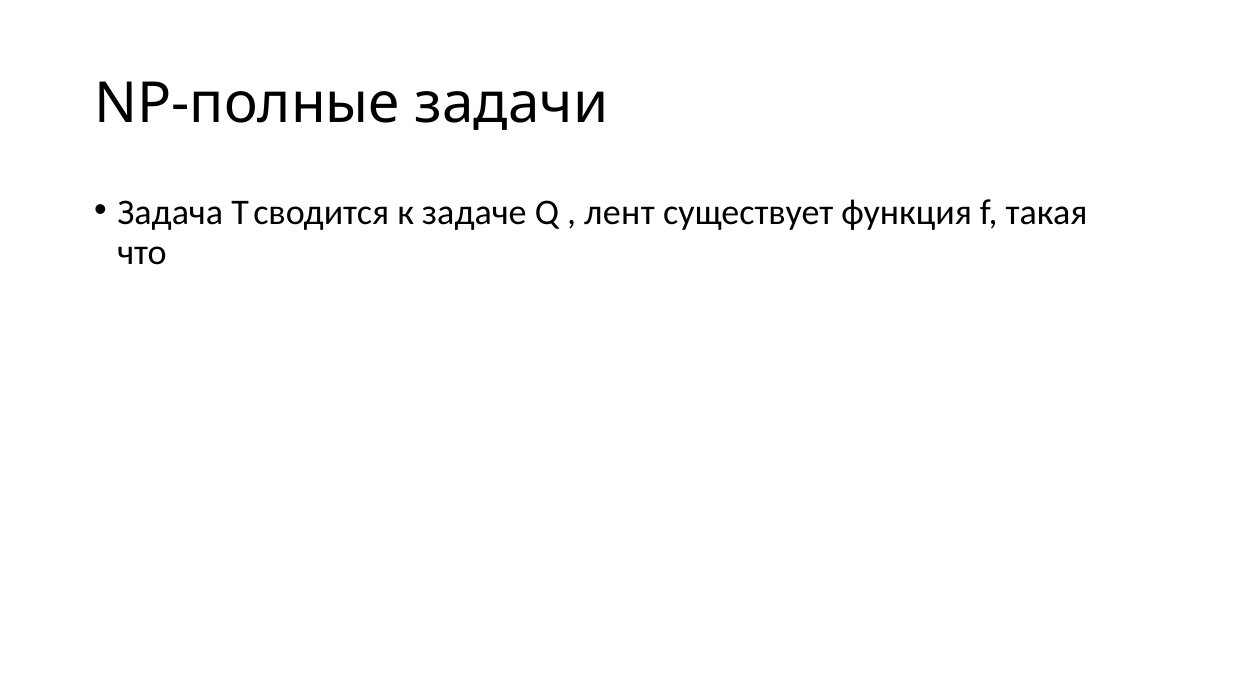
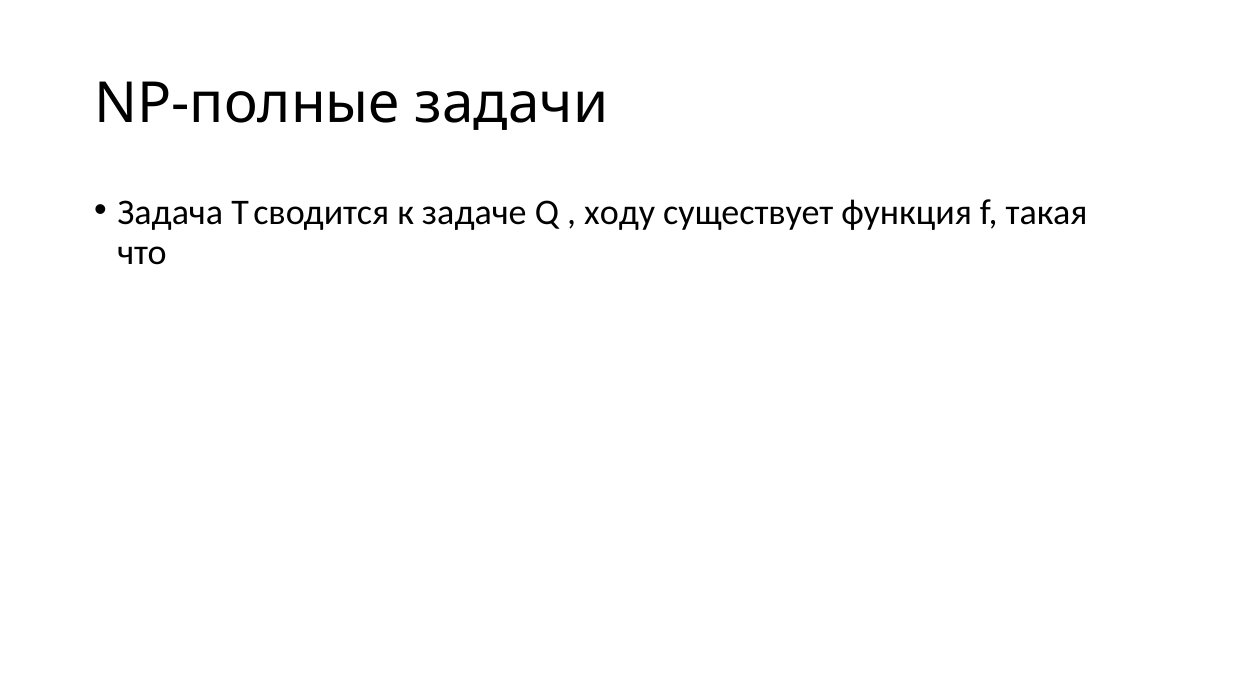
лент: лент -> ходу (620, 213)
